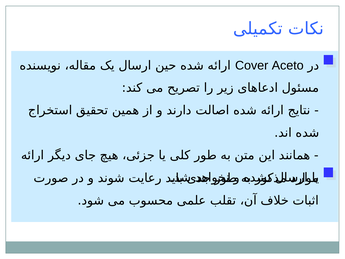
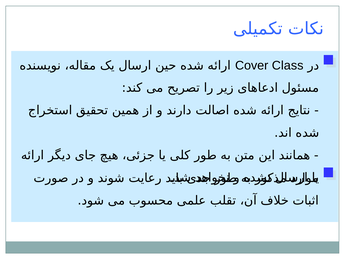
Aceto: Aceto -> Class (288, 65)
